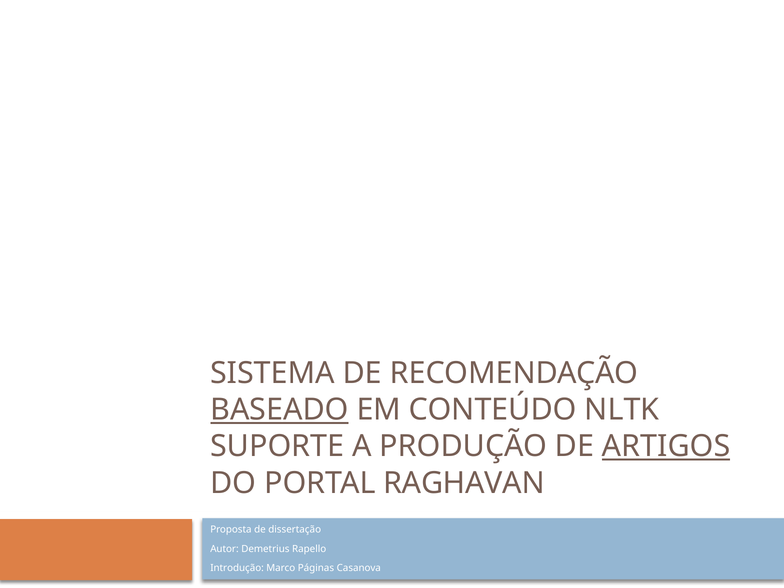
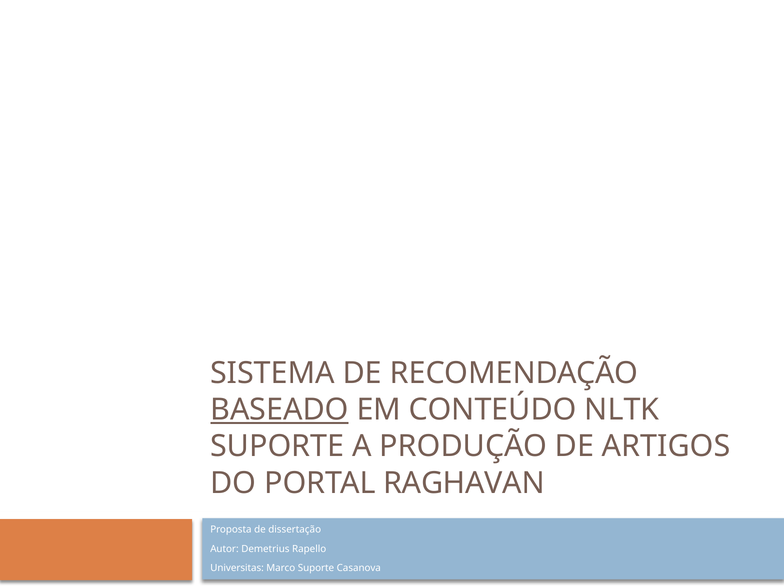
ARTIGOS underline: present -> none (666, 446)
Introdução: Introdução -> Universitas (237, 568)
Marco Páginas: Páginas -> Suporte (316, 568)
